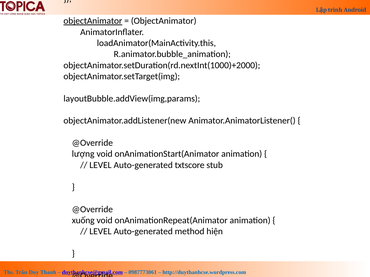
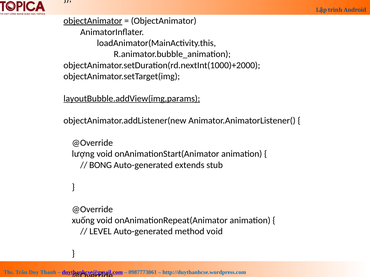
layoutBubble.addView(img,params underline: none -> present (132, 99)
LEVEL: LEVEL -> BONG (101, 165)
txtscore: txtscore -> extends (190, 165)
method hiện: hiện -> void (215, 232)
